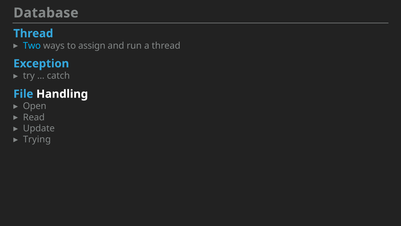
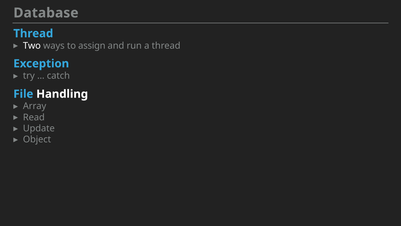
Two colour: light blue -> white (32, 46)
Open: Open -> Array (35, 106)
Trying: Trying -> Object (37, 139)
